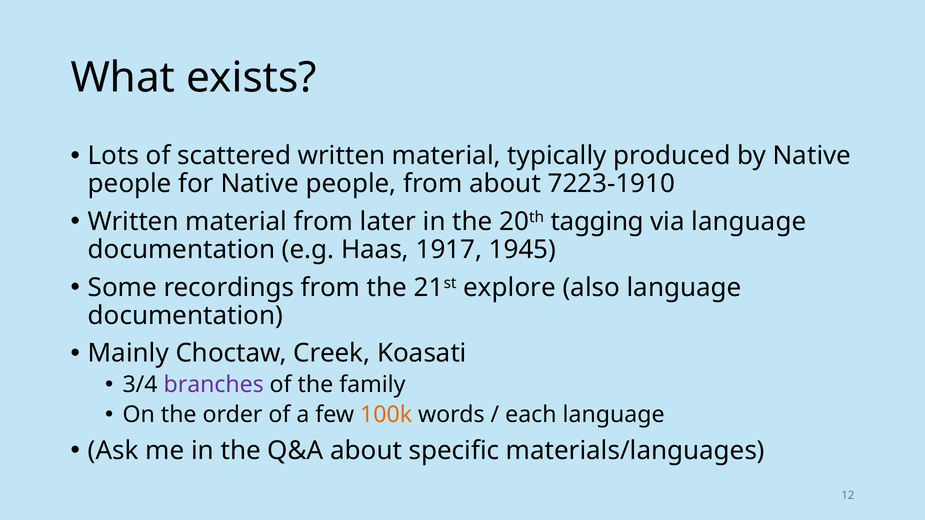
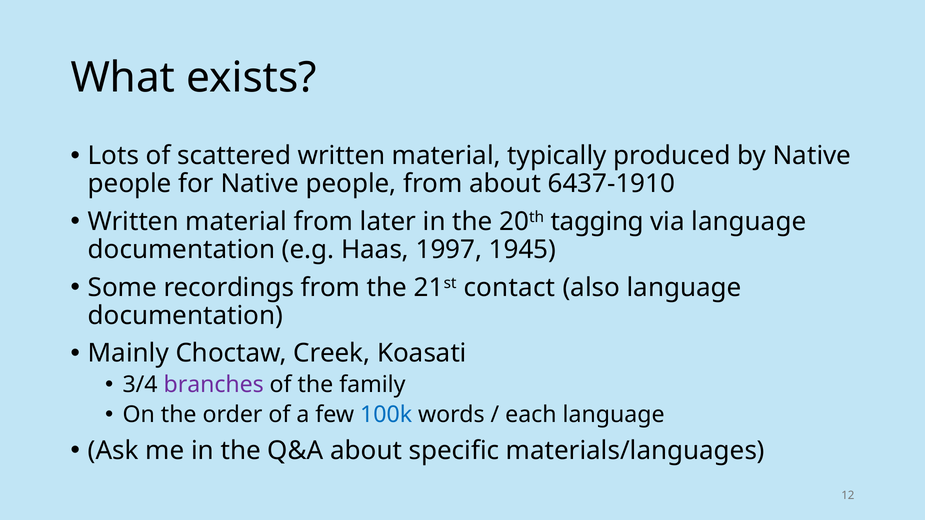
7223-1910: 7223-1910 -> 6437-1910 (611, 184)
1917: 1917 -> 1997 (449, 250)
explore: explore -> contact (509, 288)
100k colour: orange -> blue (386, 415)
